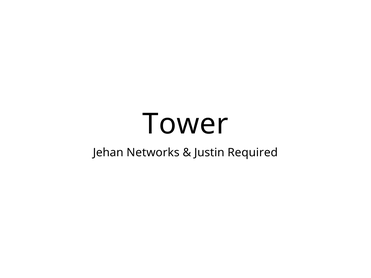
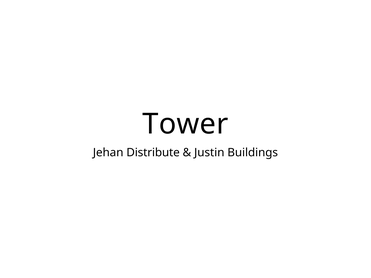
Networks: Networks -> Distribute (153, 153)
Required: Required -> Buildings (253, 153)
